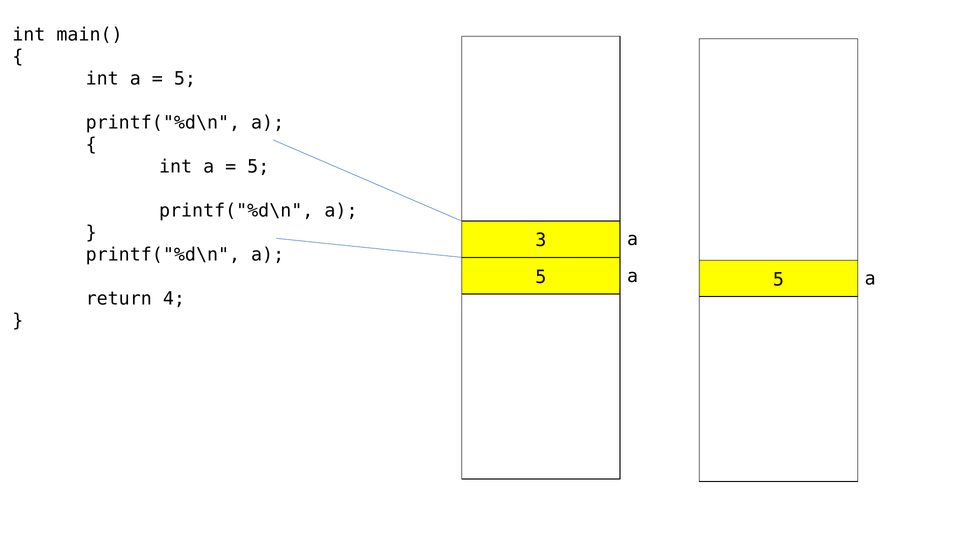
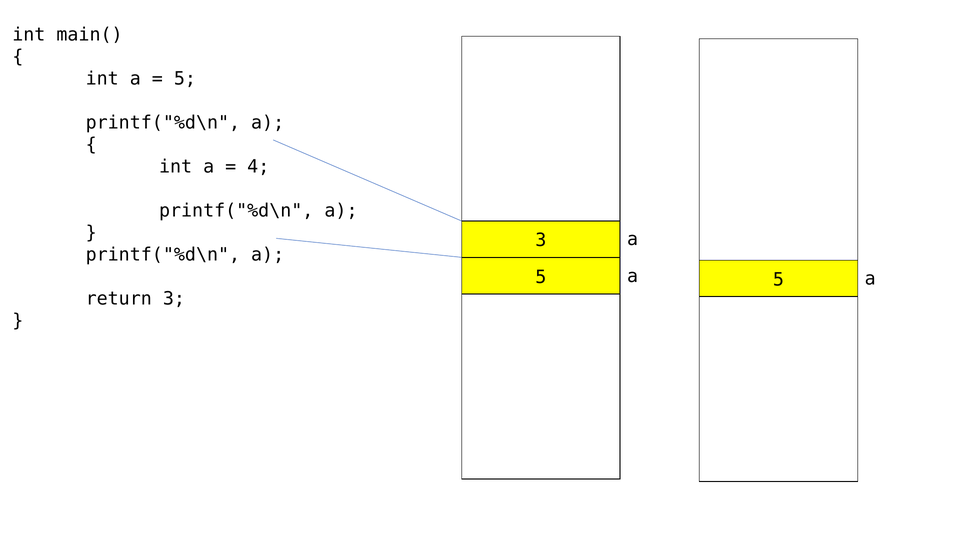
5: 5 -> 4 (258, 167)
return 4: 4 -> 3 (174, 299)
